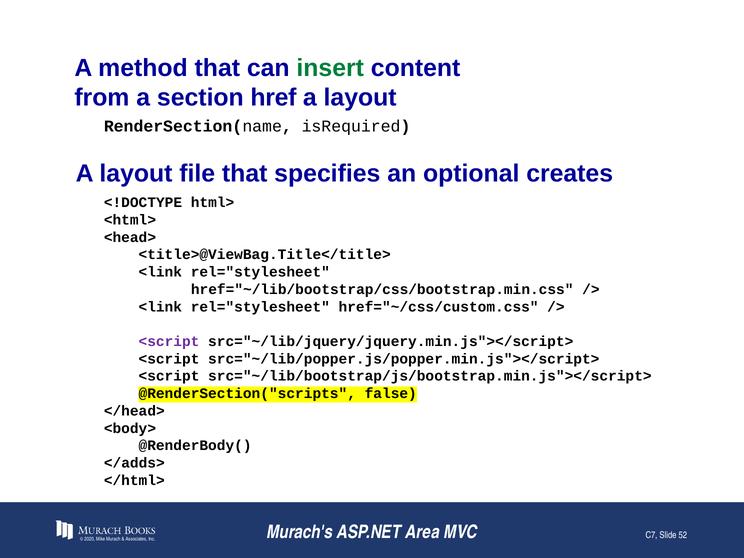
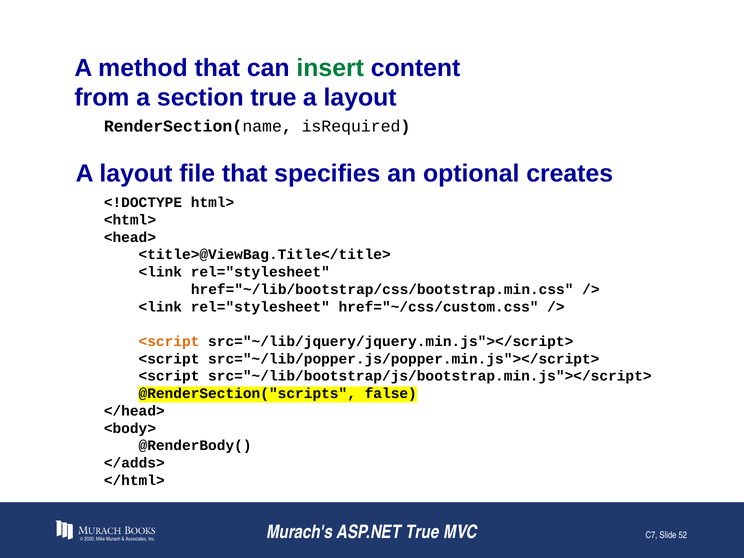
section href: href -> true (273, 98)
<script colour: purple -> orange (169, 341)
ASP.NET Area: Area -> True (422, 532)
